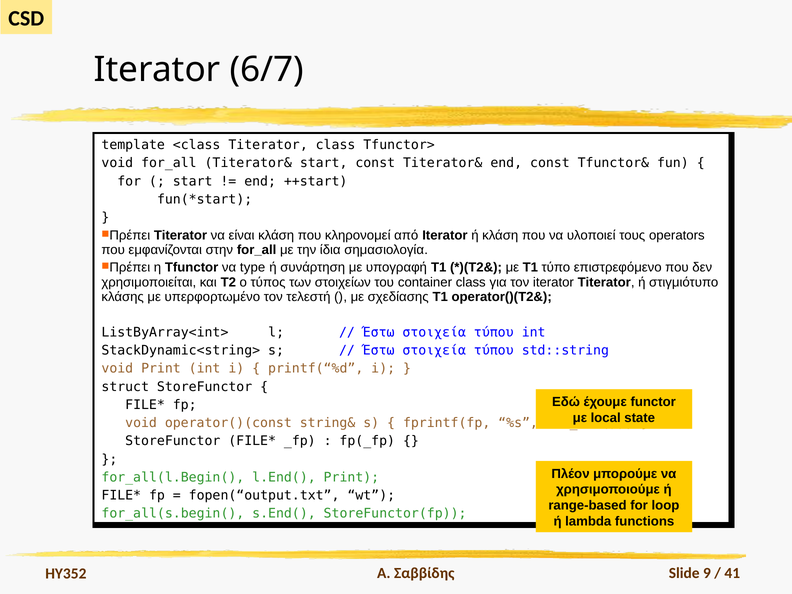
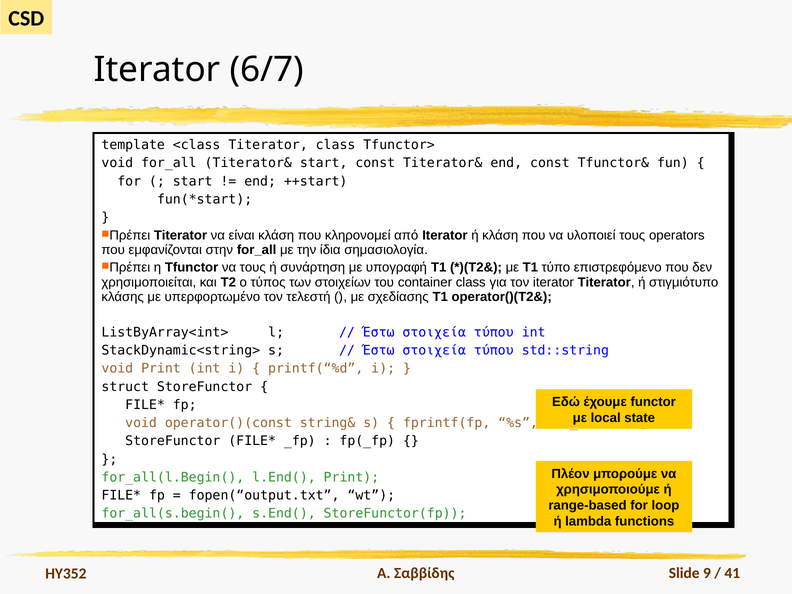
να type: type -> τους (253, 268)
